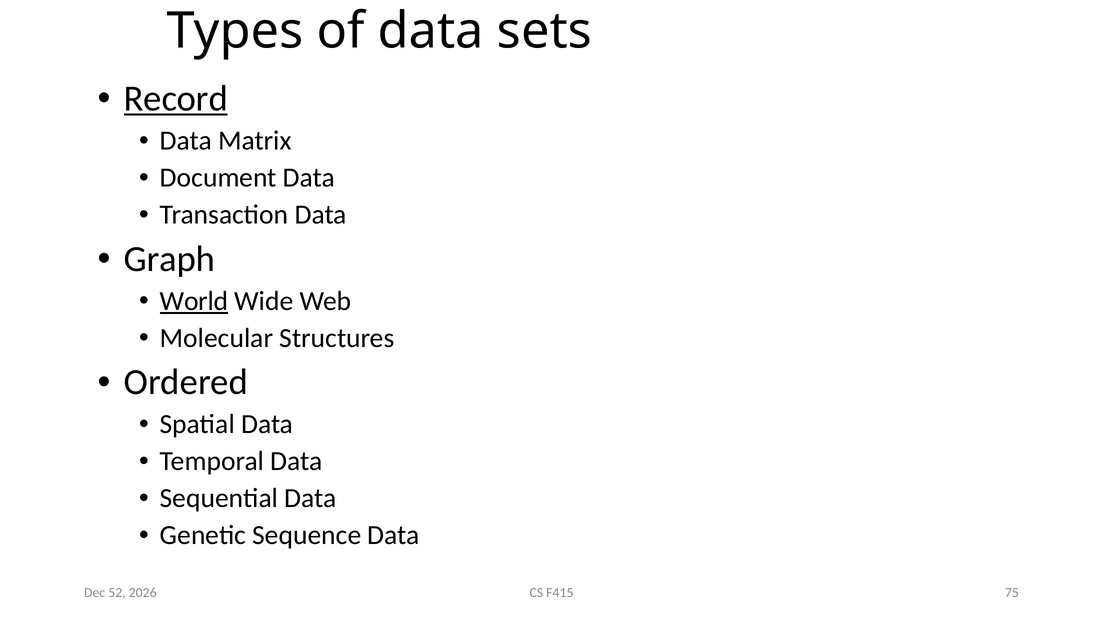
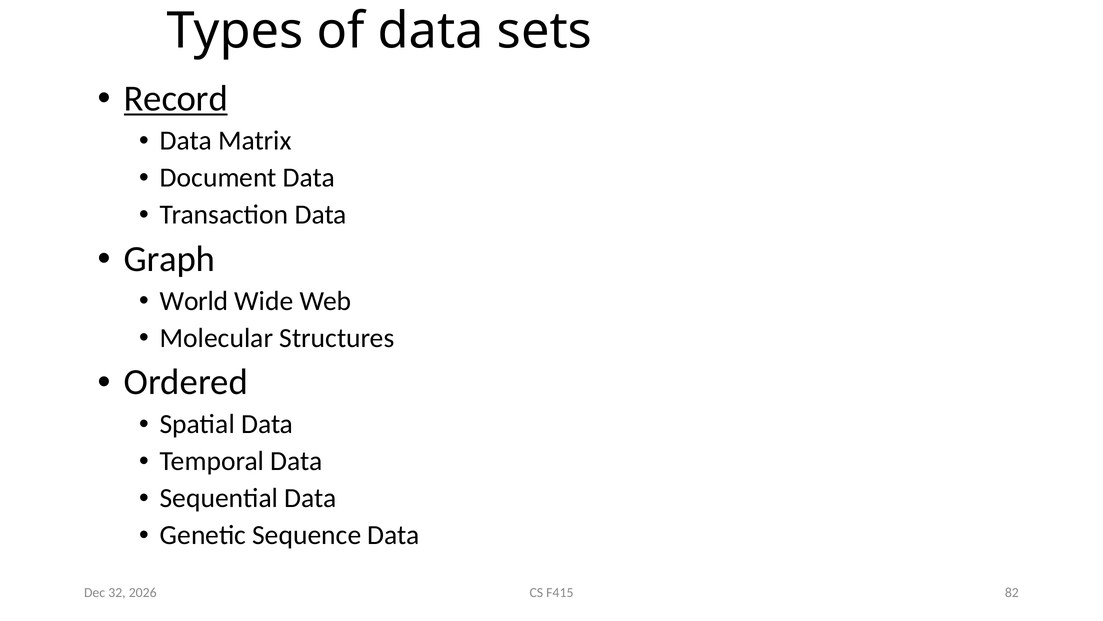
World underline: present -> none (194, 301)
52: 52 -> 32 (117, 592)
75: 75 -> 82 (1012, 592)
